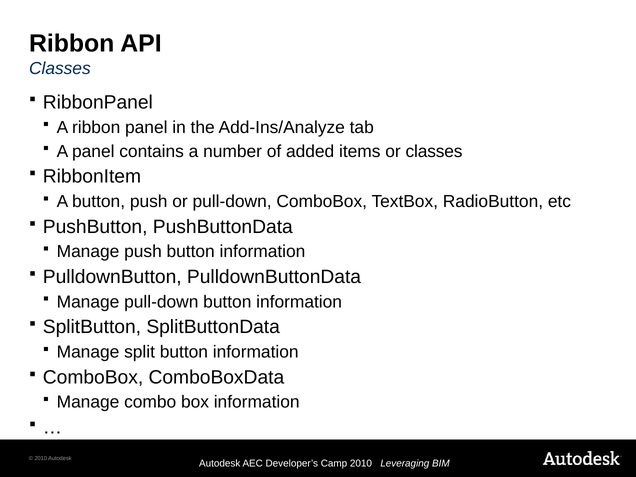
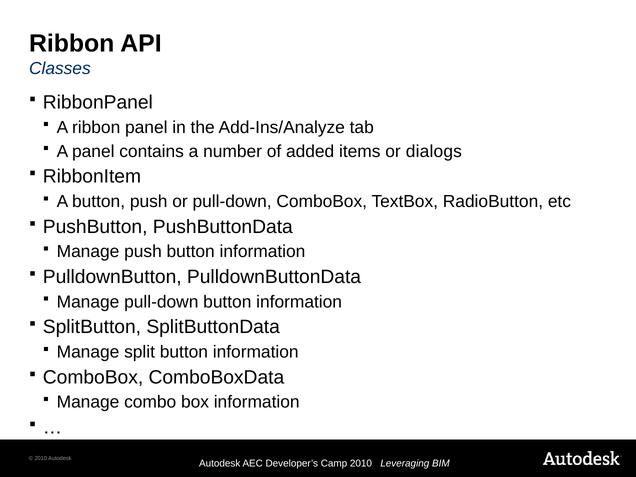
or classes: classes -> dialogs (434, 151)
